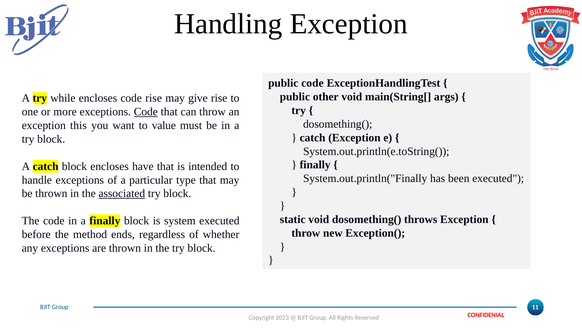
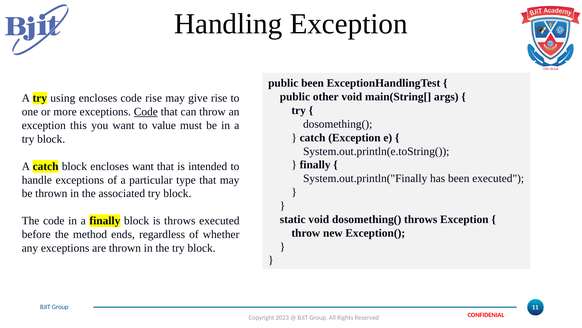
public code: code -> been (313, 83)
while: while -> using (63, 98)
encloses have: have -> want (143, 166)
associated underline: present -> none (122, 193)
is system: system -> throws (180, 220)
